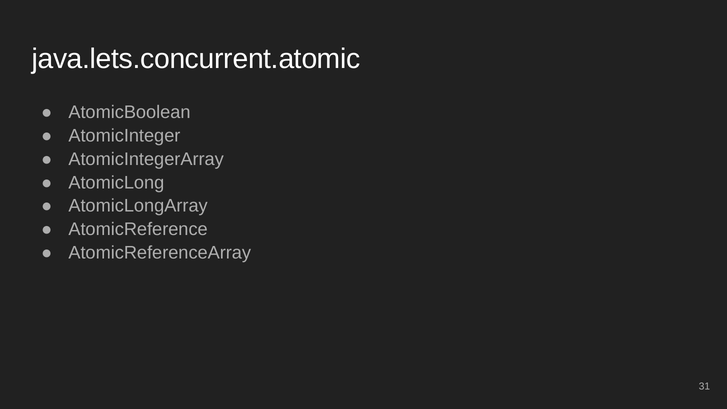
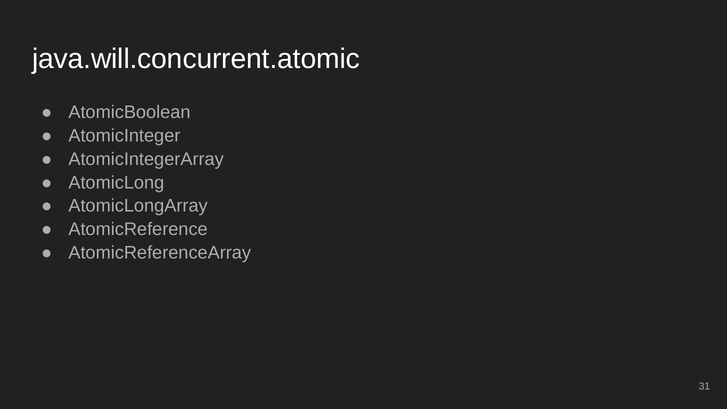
java.lets.concurrent.atomic: java.lets.concurrent.atomic -> java.will.concurrent.atomic (196, 59)
